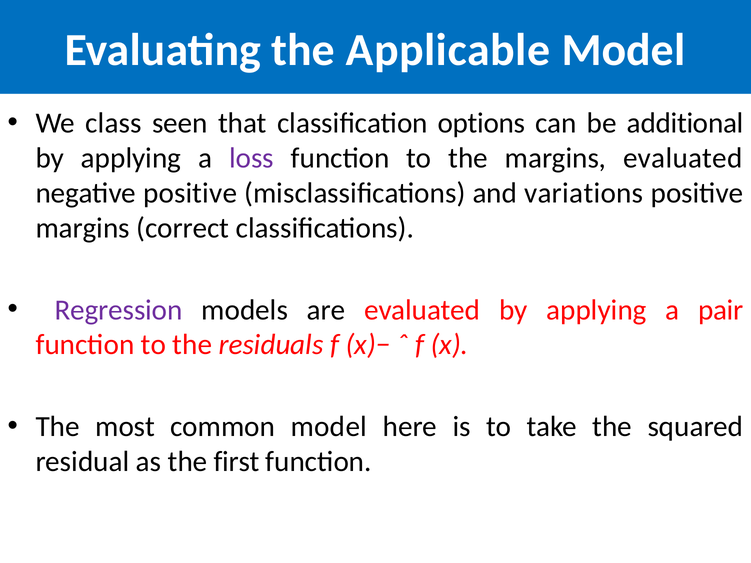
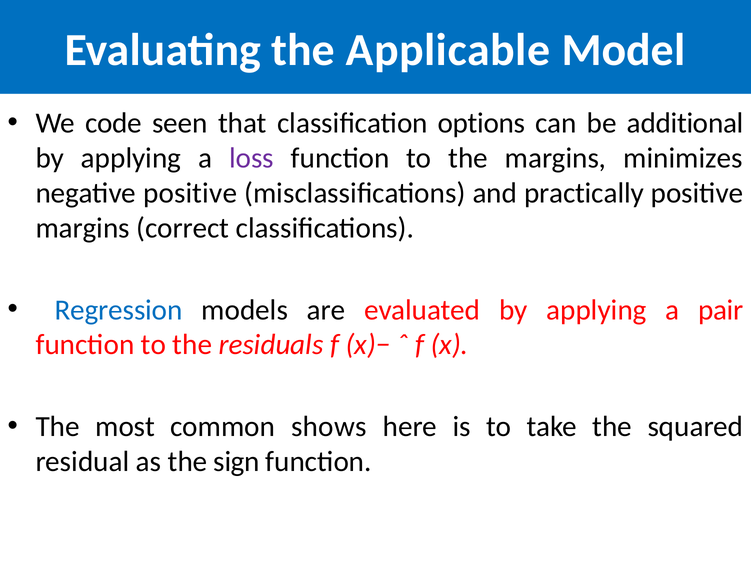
class: class -> code (114, 123)
margins evaluated: evaluated -> minimizes (683, 158)
variations: variations -> practically (584, 193)
Regression colour: purple -> blue (119, 310)
common model: model -> shows (329, 427)
first: first -> sign (237, 462)
